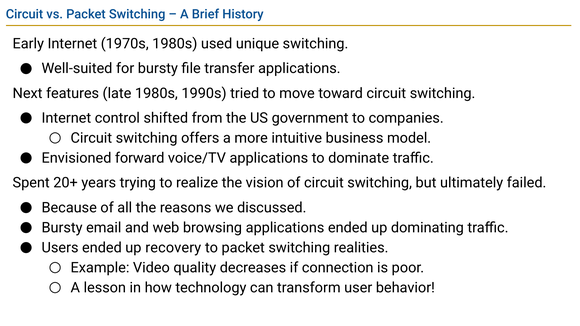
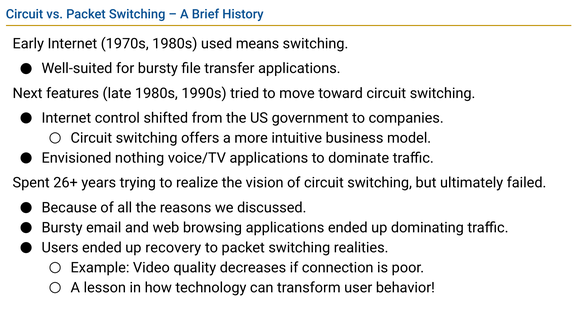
unique: unique -> means (258, 44)
forward: forward -> nothing (140, 158)
20+: 20+ -> 26+ (66, 183)
